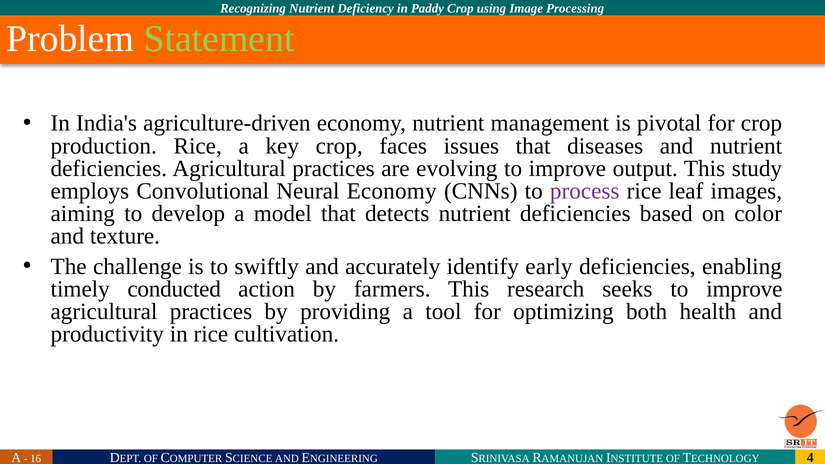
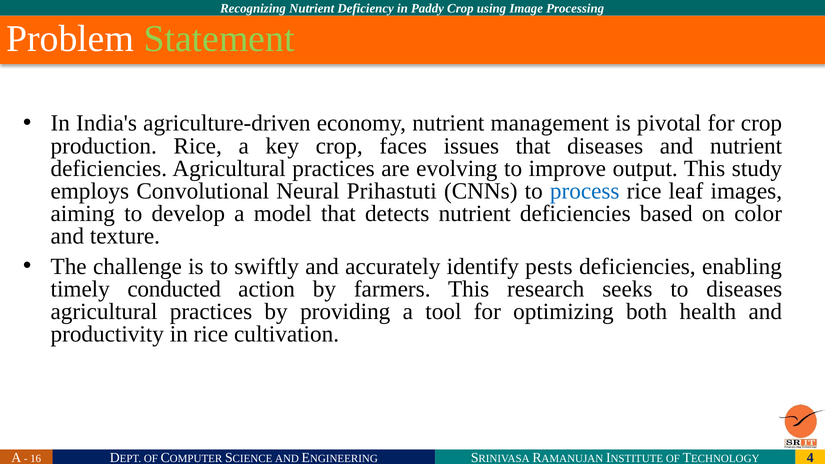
Neural Economy: Economy -> Prihastuti (392, 191)
process colour: purple -> blue (585, 191)
early: early -> pests (549, 267)
seeks to improve: improve -> diseases (744, 289)
